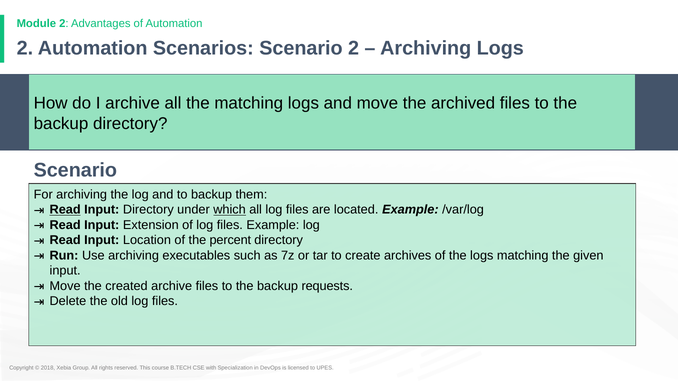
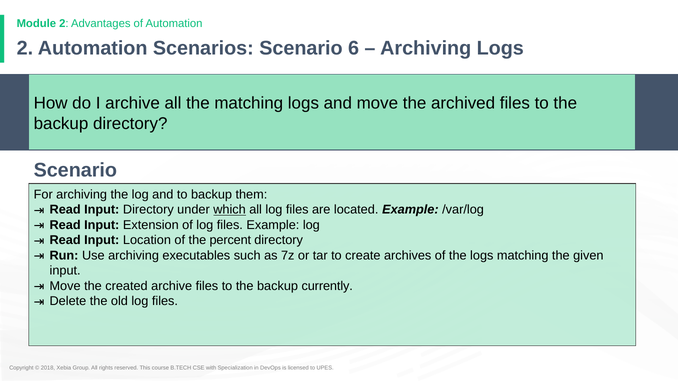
Scenario 2: 2 -> 6 (354, 48)
Read underline: present -> none (65, 210)
requests: requests -> currently (327, 286)
